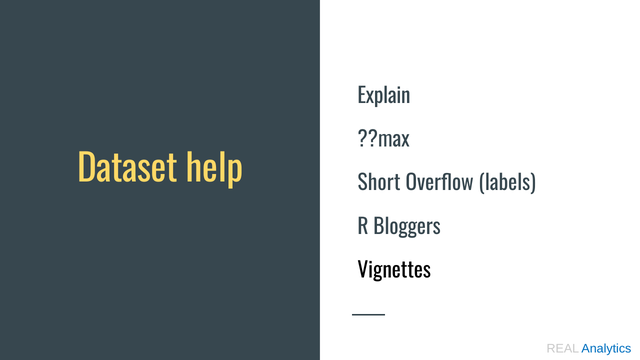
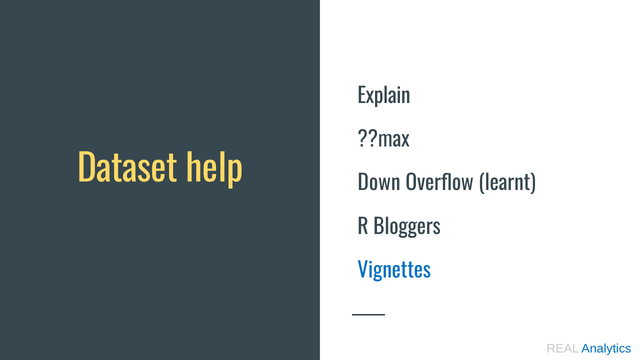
Short: Short -> Down (379, 183)
labels: labels -> learnt (507, 183)
Vignettes colour: black -> blue (394, 271)
